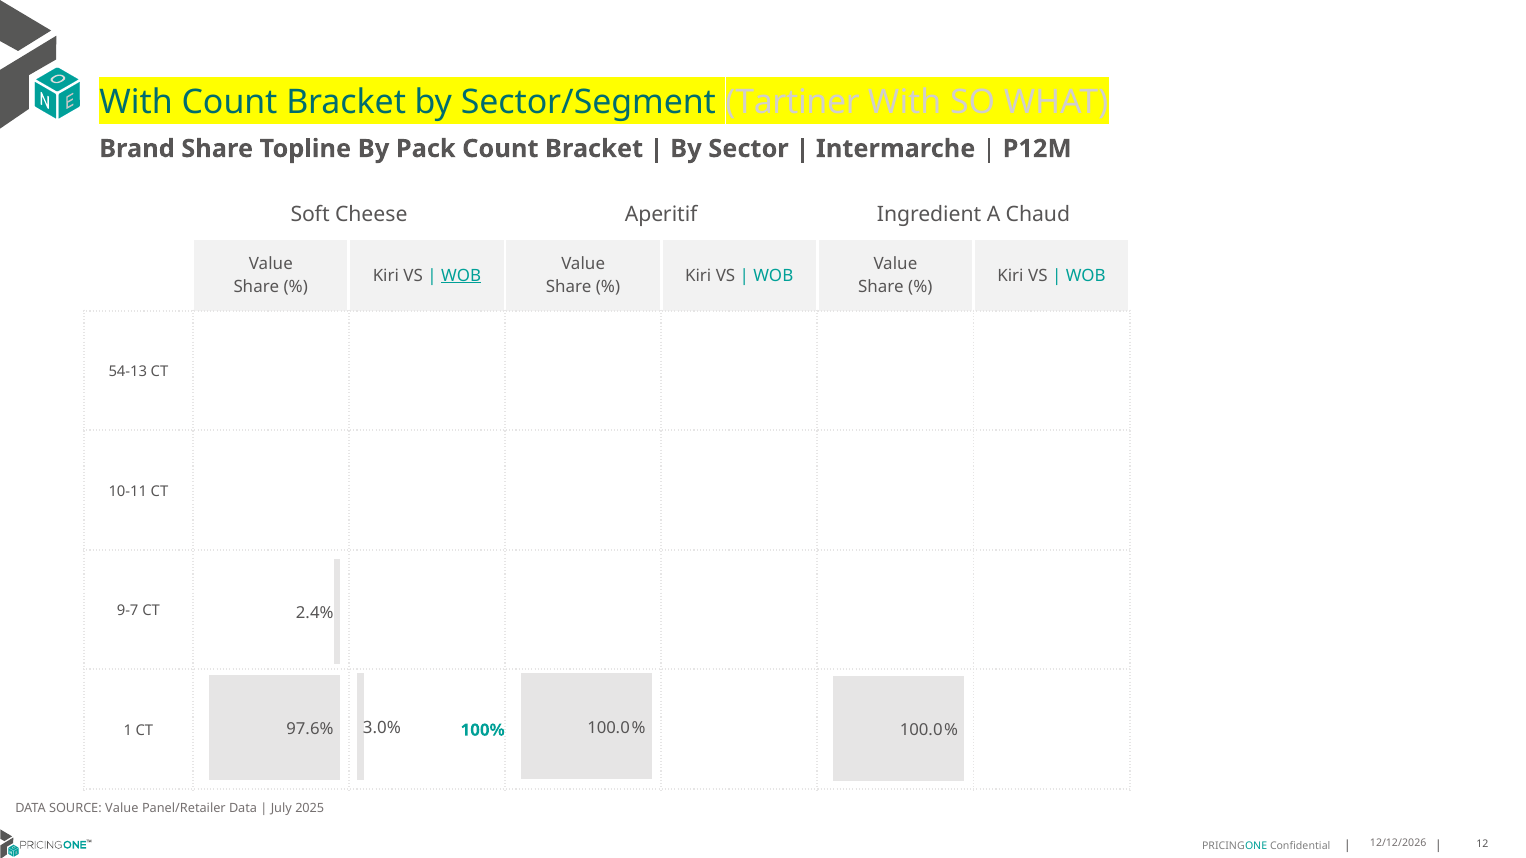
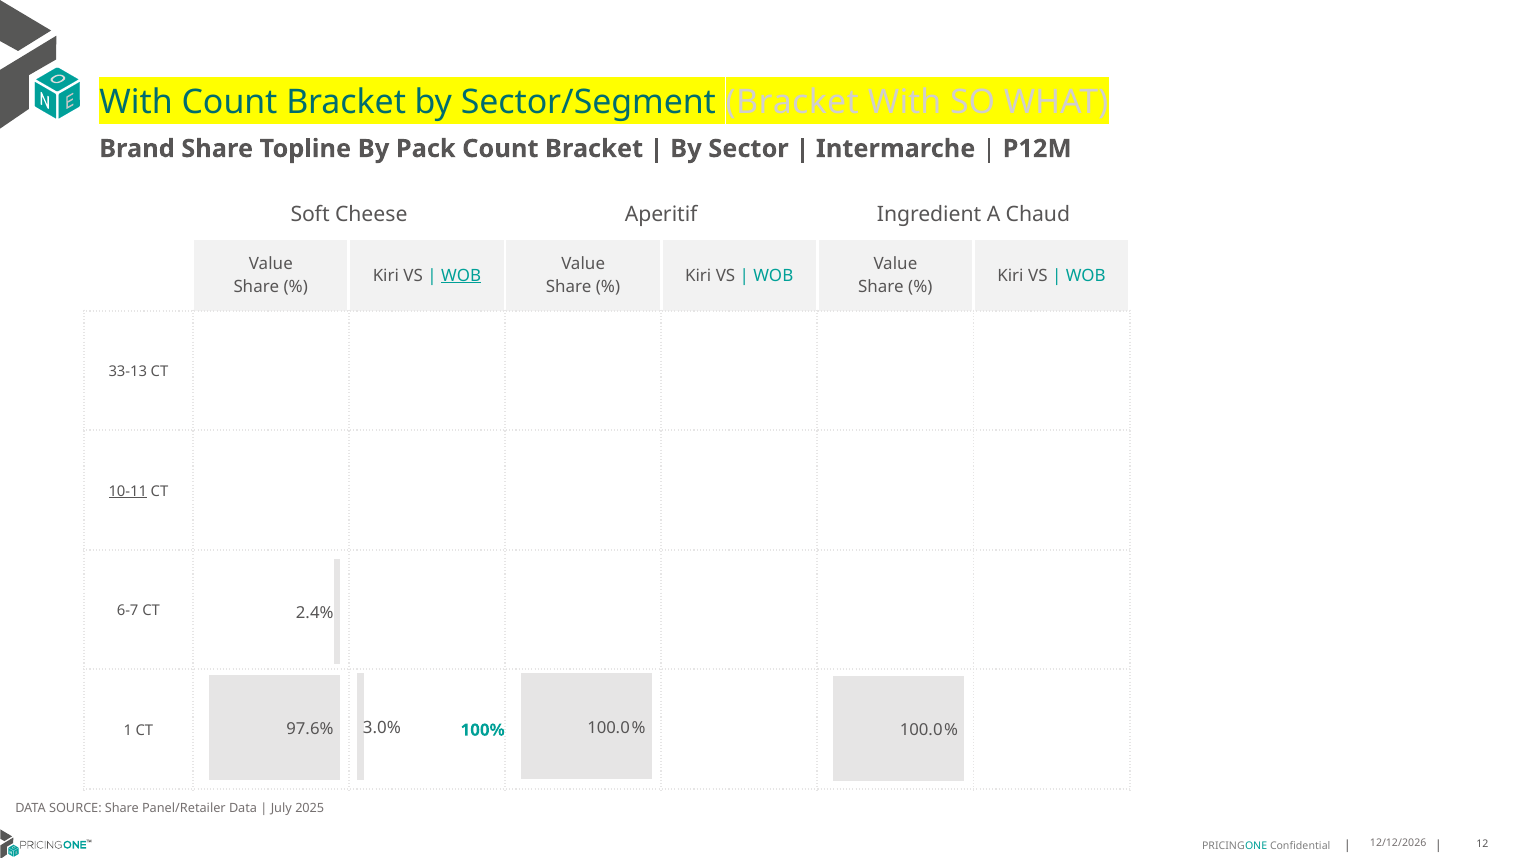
Sector/Segment Tartiner: Tartiner -> Bracket (792, 103)
54-13: 54-13 -> 33-13 (128, 372)
10-11 underline: none -> present (128, 492)
9-7: 9-7 -> 6-7 (128, 611)
SOURCE Value: Value -> Share (122, 808)
